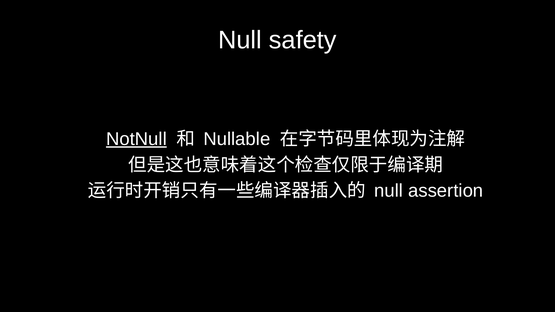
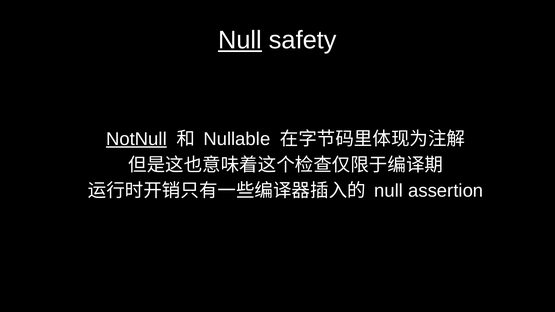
Null underline: none -> present (240, 40)
